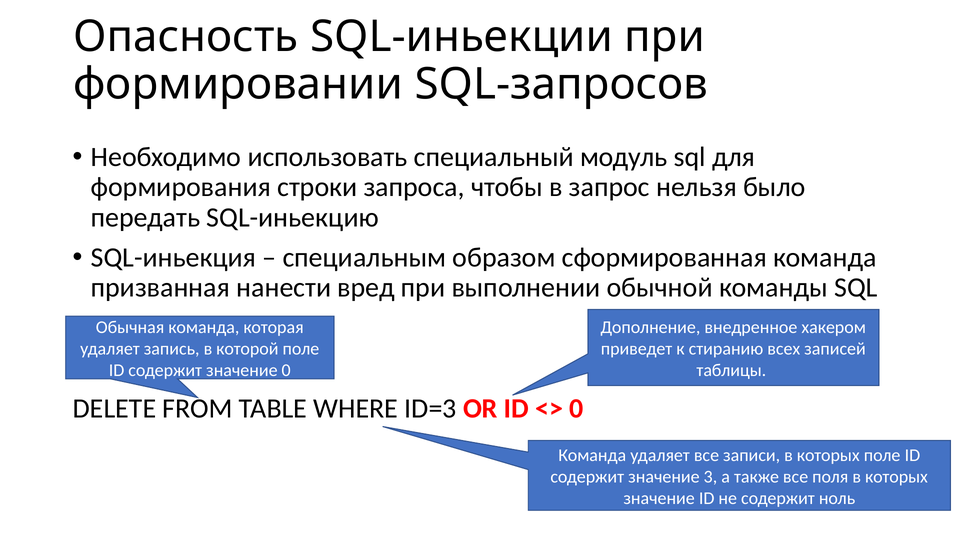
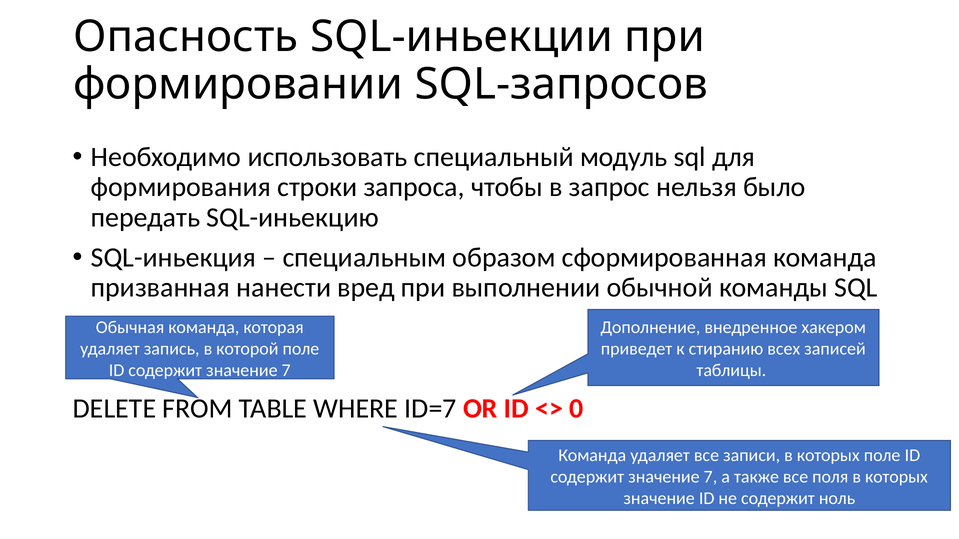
0: 0 -> 7 (286, 371)
ID=3: ID=3 -> ID=7 (430, 409)
3: 3 -> 7 (710, 477)
